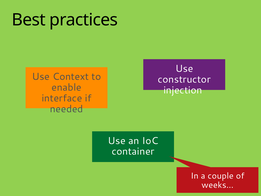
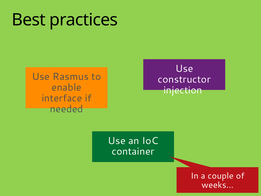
Context: Context -> Rasmus (71, 77)
